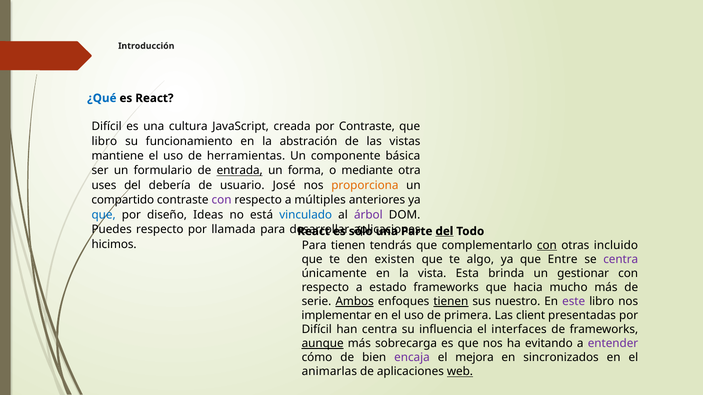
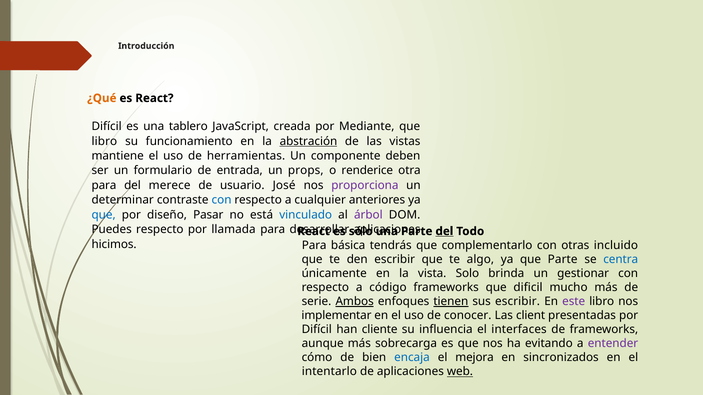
¿Qué colour: blue -> orange (102, 98)
cultura: cultura -> tablero (188, 127)
por Contraste: Contraste -> Mediante (367, 127)
abstración underline: none -> present (308, 141)
básica: básica -> deben (403, 156)
entrada underline: present -> none (240, 171)
forma: forma -> props (306, 171)
mediante: mediante -> renderice (367, 171)
uses: uses -> para (104, 186)
debería: debería -> merece (170, 186)
proporciona colour: orange -> purple (365, 186)
compartido: compartido -> determinar (123, 200)
con colour: purple -> blue (222, 200)
múltiples: múltiples -> cualquier (320, 200)
Ideas: Ideas -> Pasar (208, 215)
Para tienen: tienen -> básica (348, 246)
con underline: present -> none (547, 246)
den existen: existen -> escribir (395, 260)
que Entre: Entre -> Parte (563, 260)
centra colour: purple -> blue (621, 260)
Esta: Esta -> Solo (467, 274)
estado: estado -> código (388, 288)
hacia: hacia -> dificil (528, 288)
sus nuestro: nuestro -> escribir (518, 302)
primera: primera -> conocer (468, 316)
han centra: centra -> cliente (380, 330)
aunque underline: present -> none (323, 344)
encaja colour: purple -> blue (412, 358)
animarlas: animarlas -> intentarlo (329, 372)
